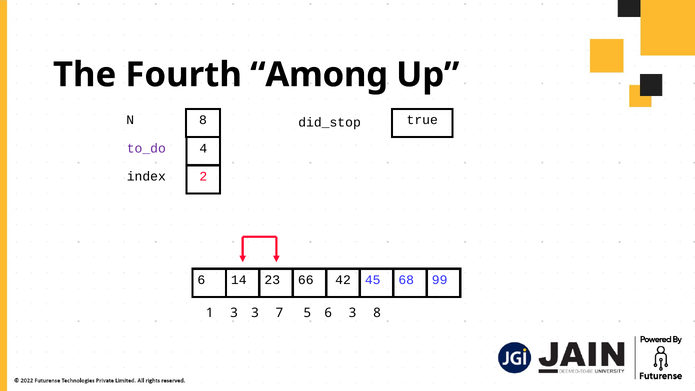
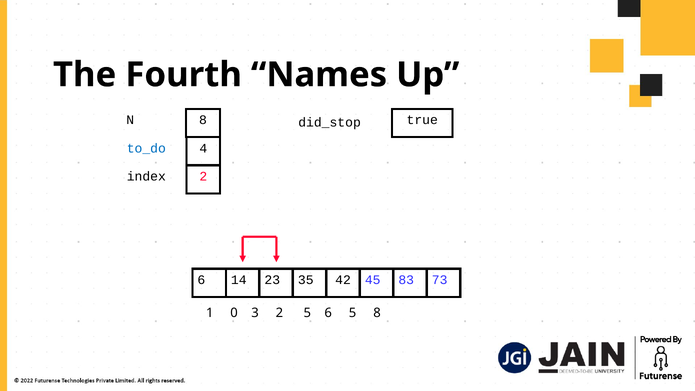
Among: Among -> Names (319, 75)
to_do colour: purple -> blue (146, 148)
66: 66 -> 35 (306, 280)
68: 68 -> 83 (406, 280)
99: 99 -> 73 (440, 280)
1 3: 3 -> 0 (234, 313)
3 7: 7 -> 2 (279, 313)
6 3: 3 -> 5 (353, 313)
